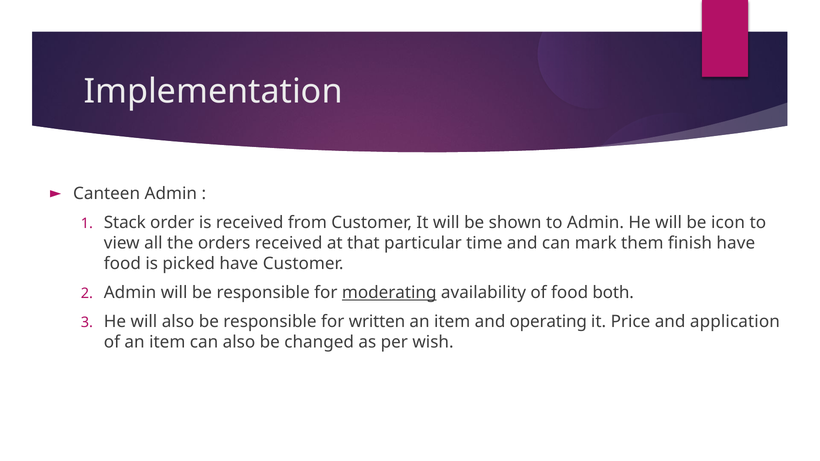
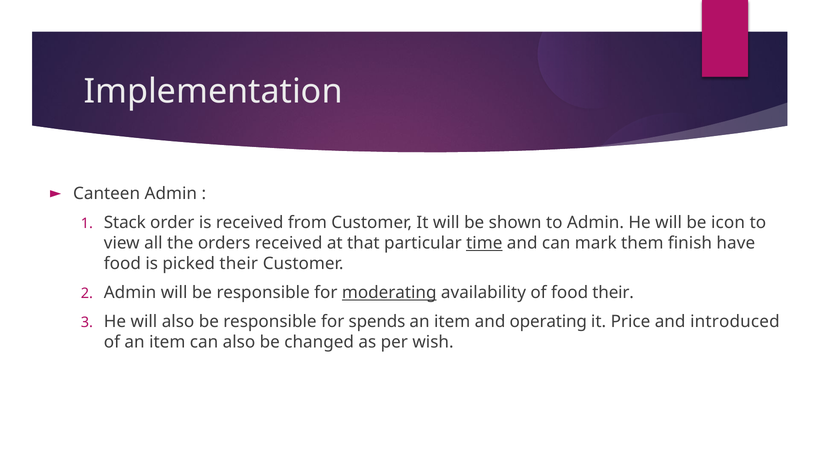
time underline: none -> present (484, 243)
picked have: have -> their (239, 264)
food both: both -> their (613, 293)
written: written -> spends (377, 322)
application: application -> introduced (735, 322)
